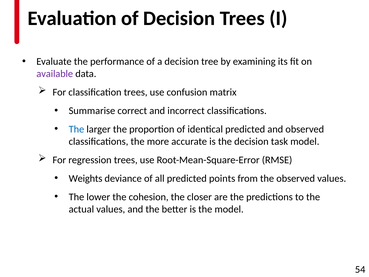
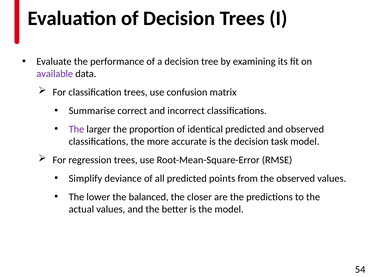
The colour: blue -> purple (76, 129)
Weights: Weights -> Simplify (85, 178)
cohesion: cohesion -> balanced (149, 197)
